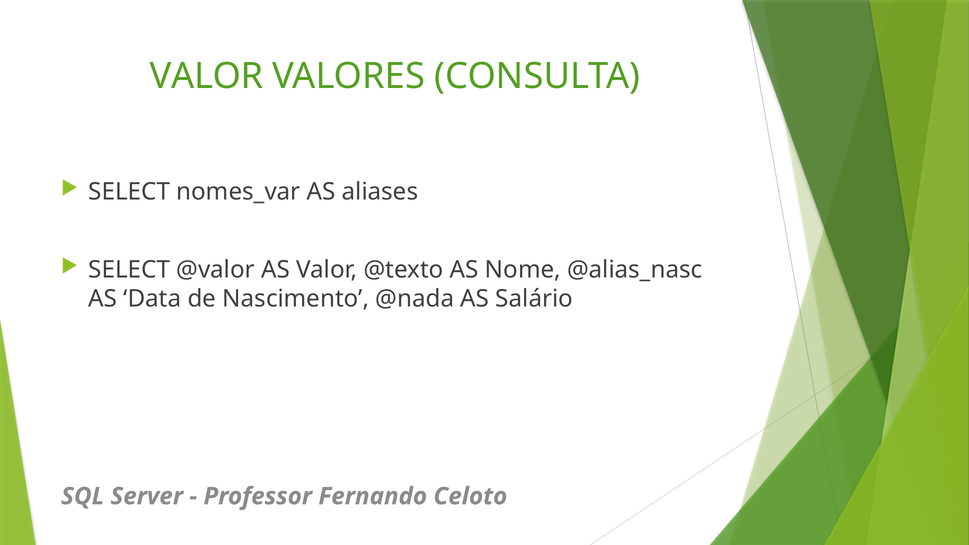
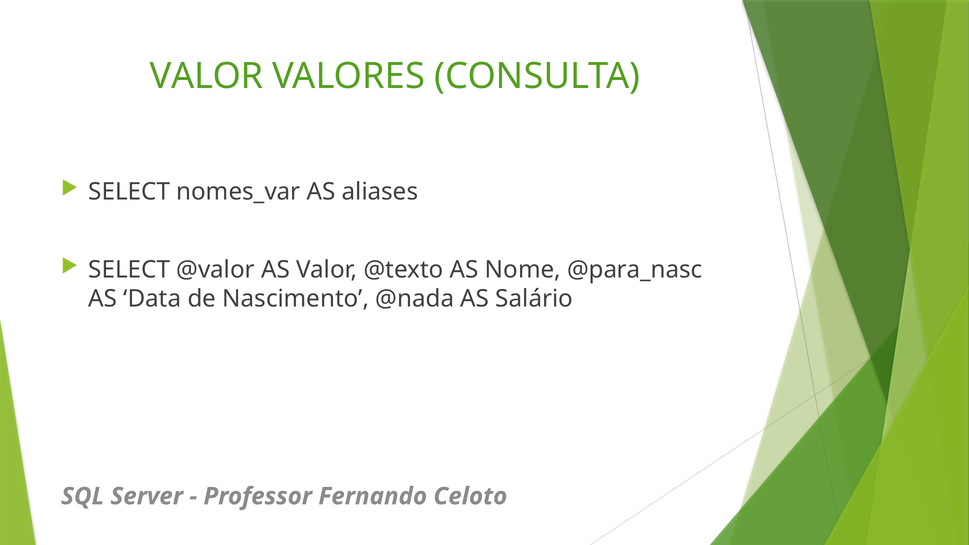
@alias_nasc: @alias_nasc -> @para_nasc (635, 270)
